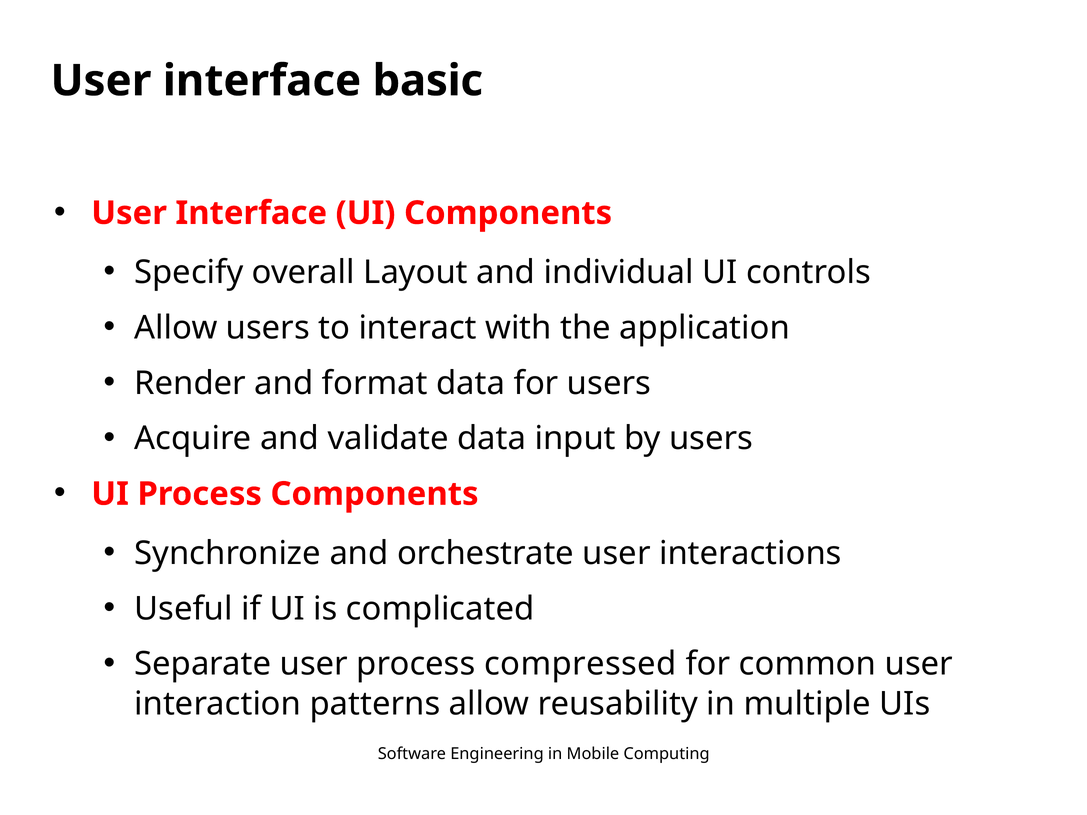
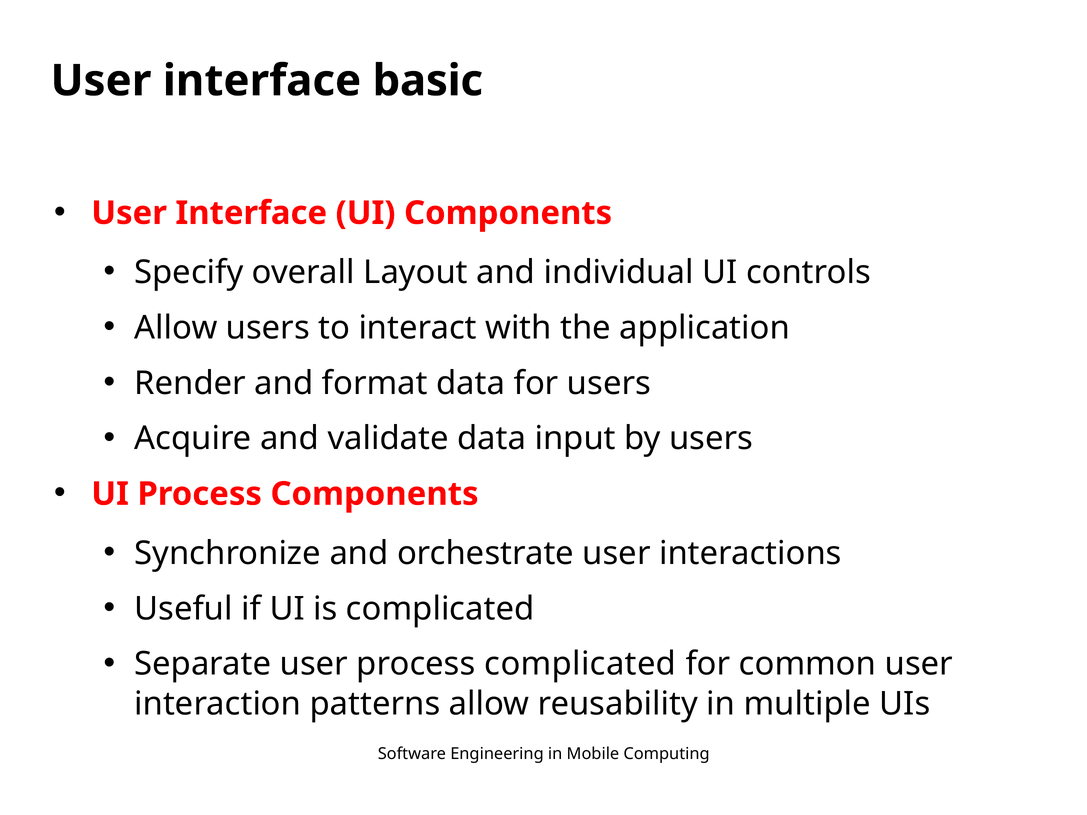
process compressed: compressed -> complicated (580, 664)
